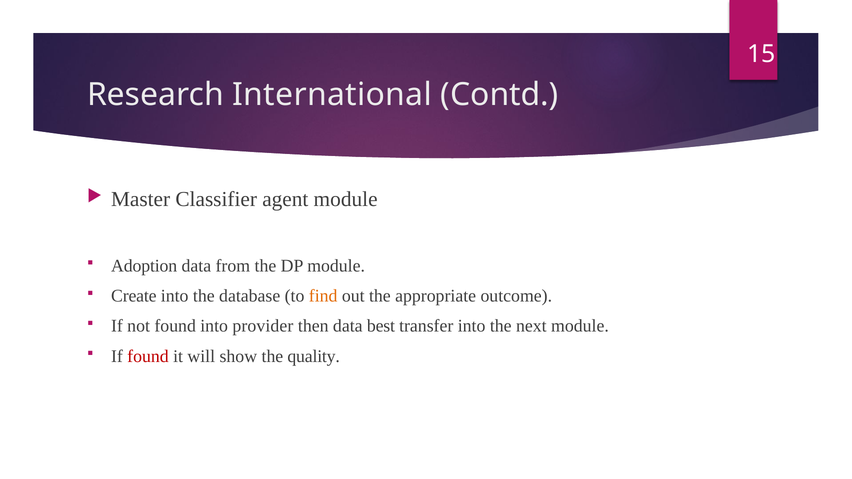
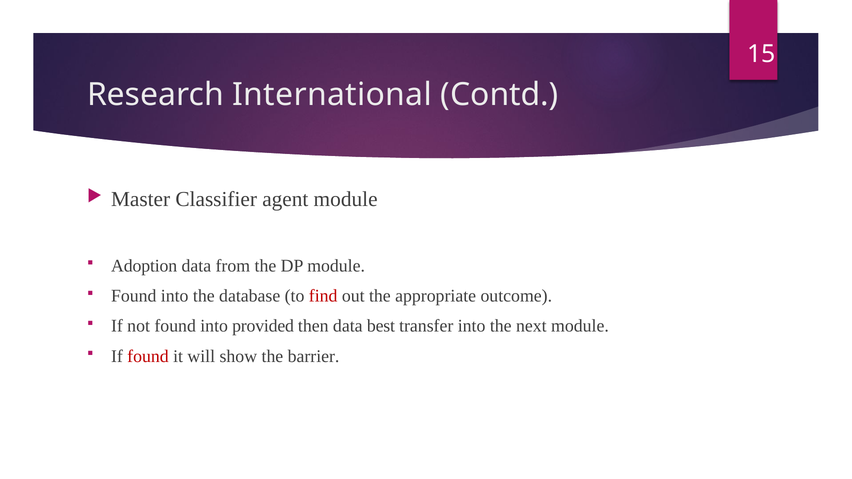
Create: Create -> Found (134, 296)
find colour: orange -> red (323, 296)
provider: provider -> provided (263, 326)
quality: quality -> barrier (314, 356)
